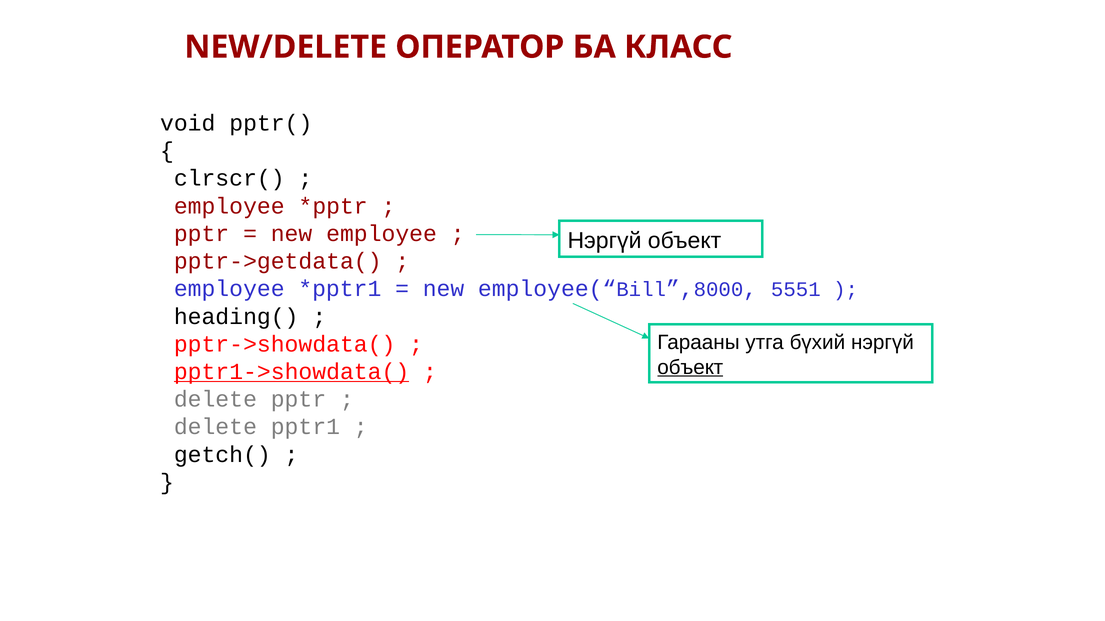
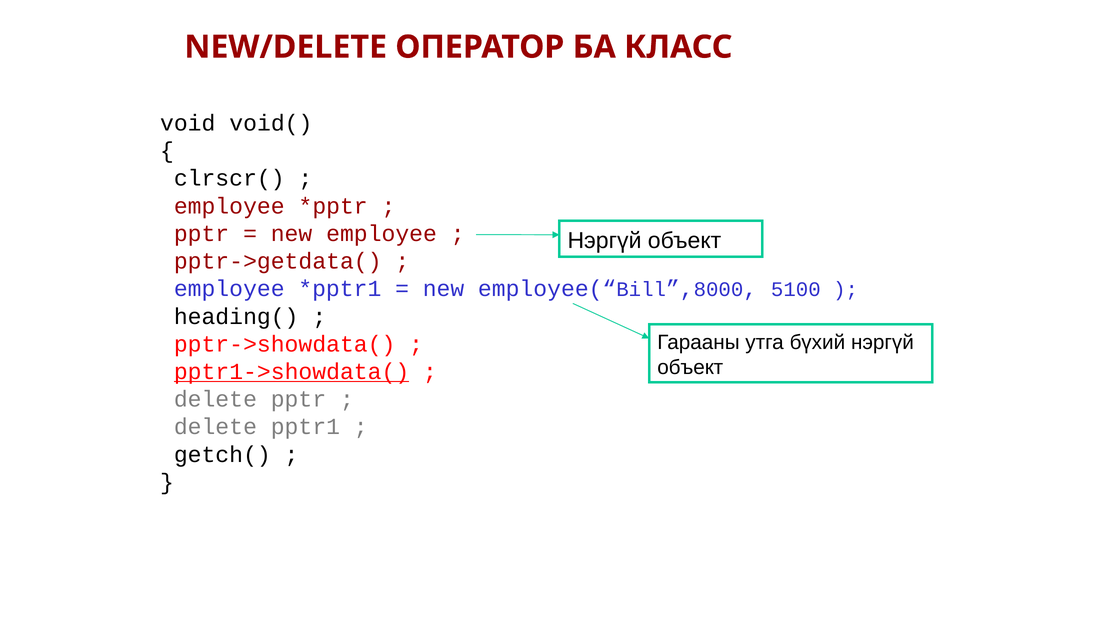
pptr(: pptr( -> void( (271, 123)
5551: 5551 -> 5100 (796, 290)
объект underline: present -> none (690, 368)
